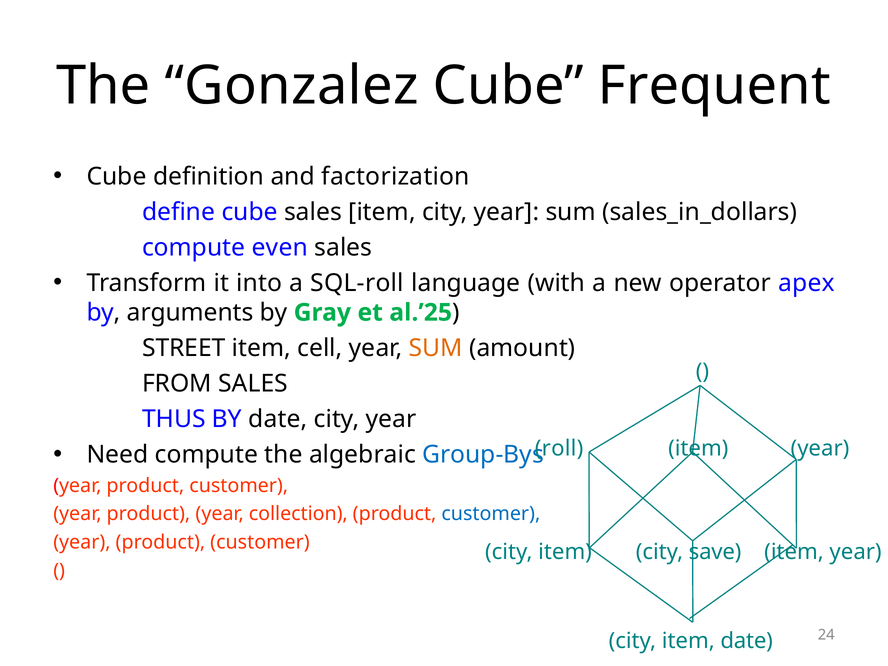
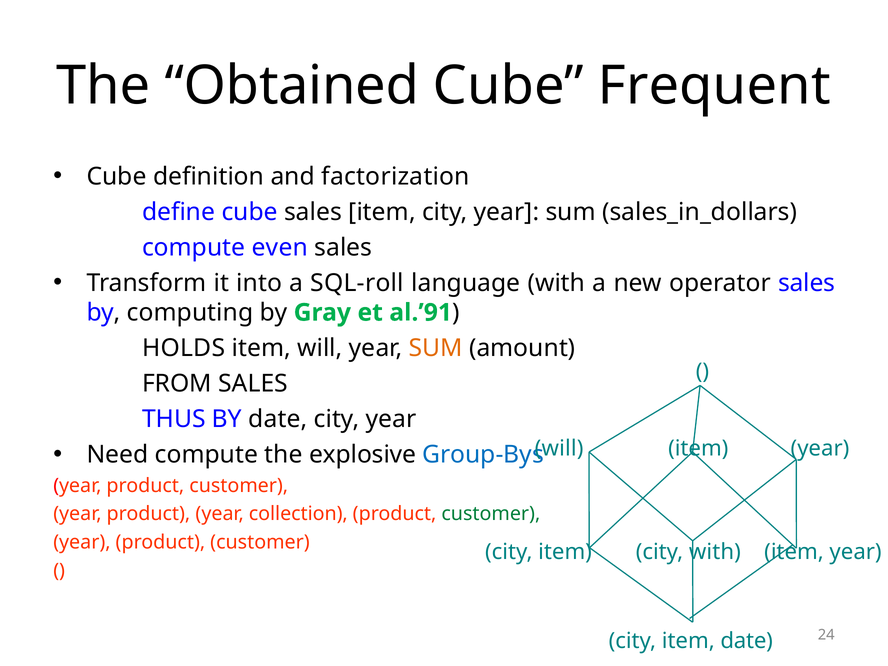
Gonzalez: Gonzalez -> Obtained (292, 86)
operator apex: apex -> sales (807, 283)
arguments: arguments -> computing (190, 313)
al.’25: al.’25 -> al.’91 (421, 313)
STREET: STREET -> HOLDS (184, 348)
cell: cell -> will (320, 348)
algebraic: algebraic -> explosive (363, 455)
roll: roll -> will (559, 448)
customer colour: blue -> green (491, 514)
city save: save -> with (715, 552)
